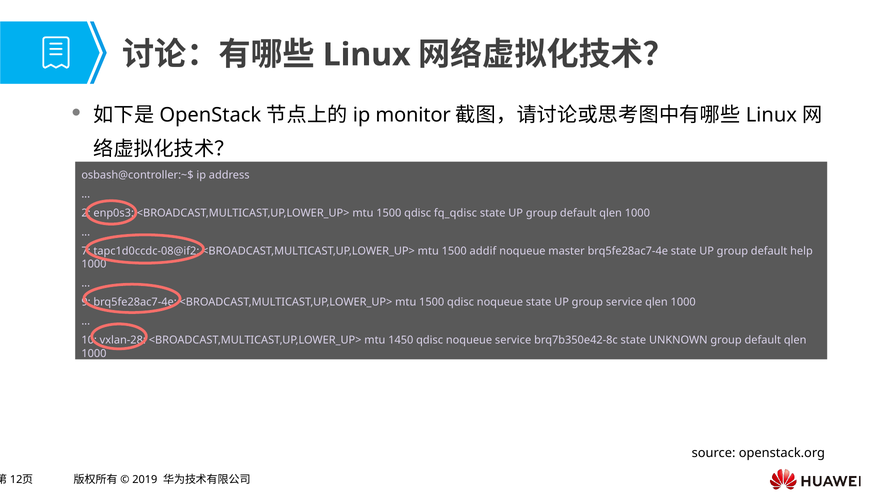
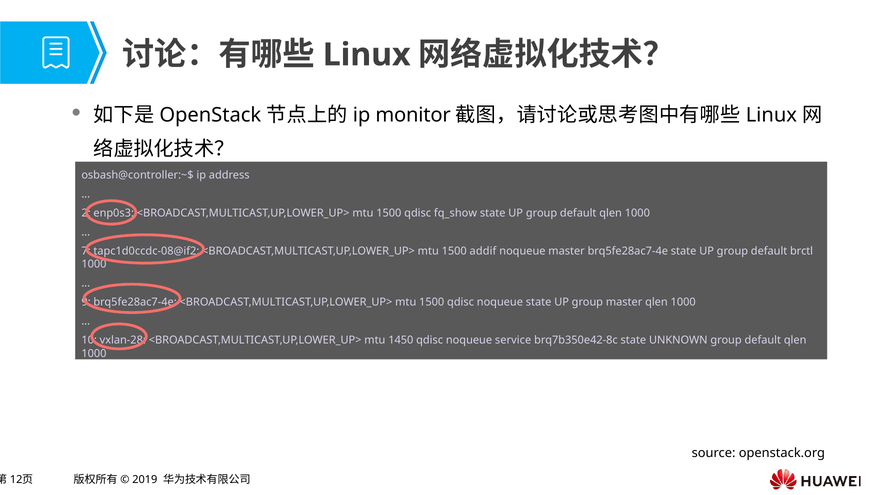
fq_qdisc: fq_qdisc -> fq_show (456, 213)
help: help -> brctl (802, 251)
group service: service -> master (624, 302)
